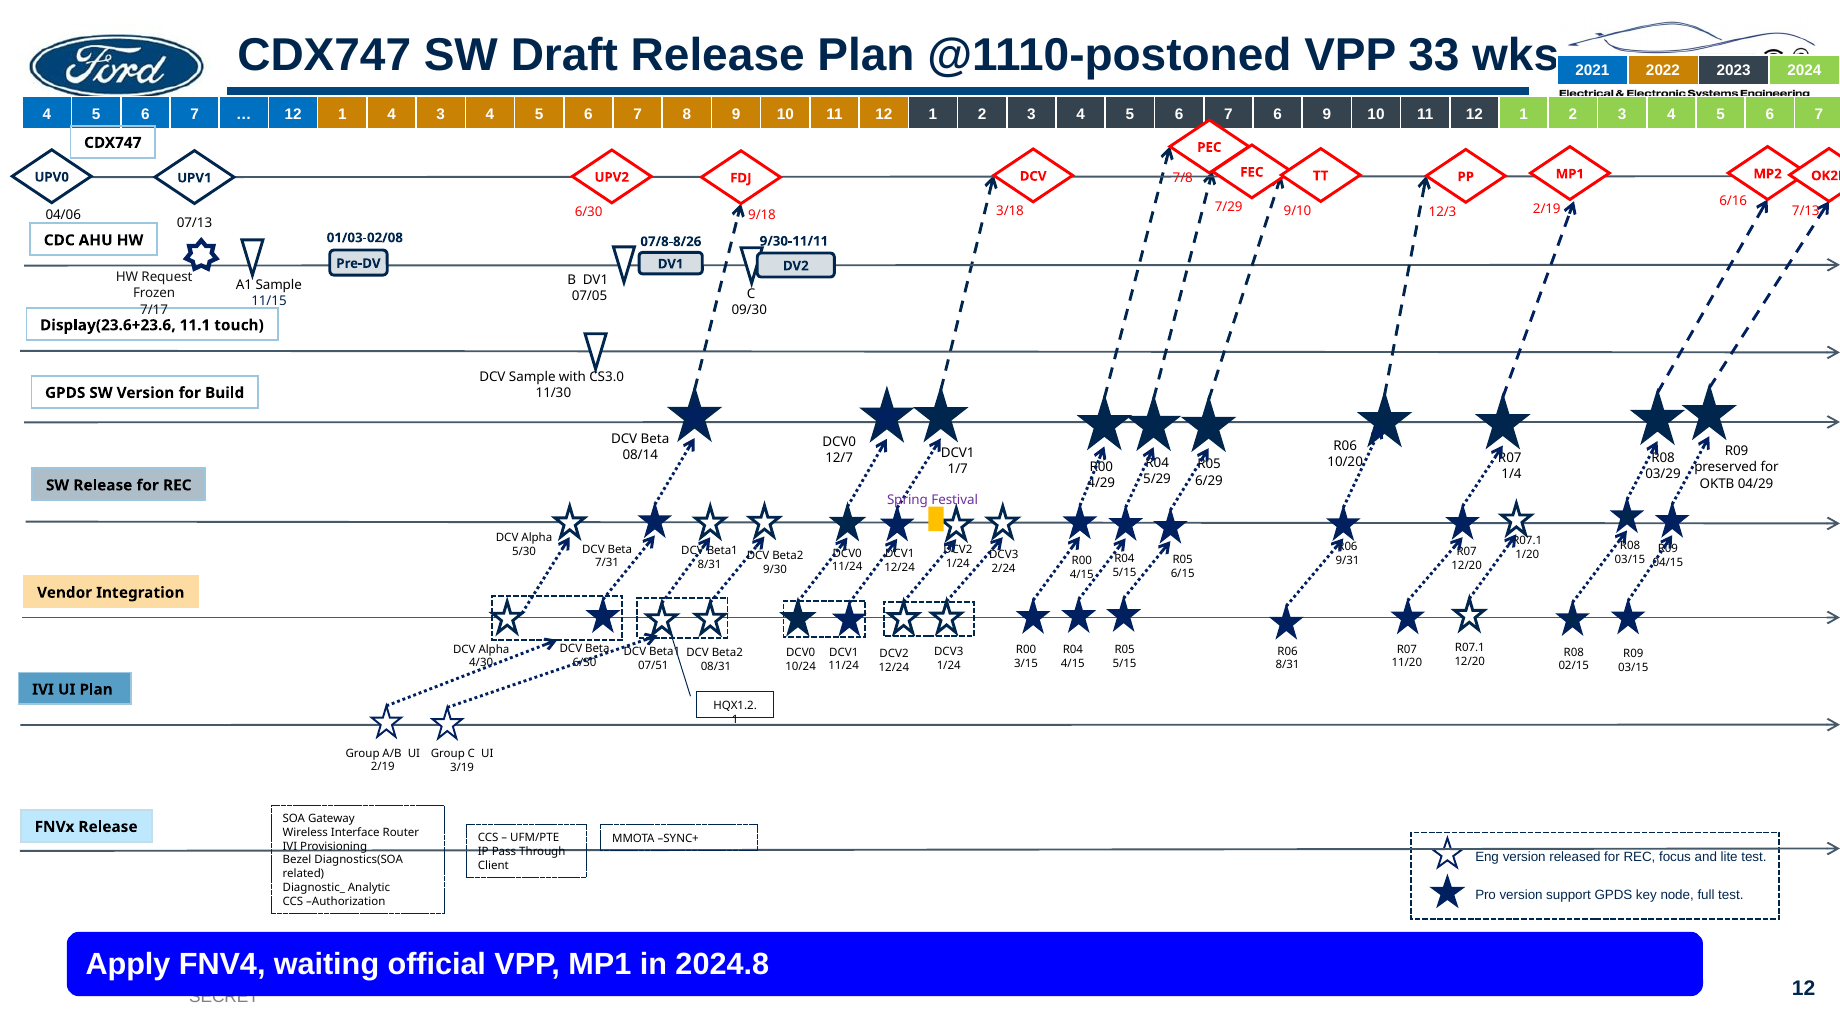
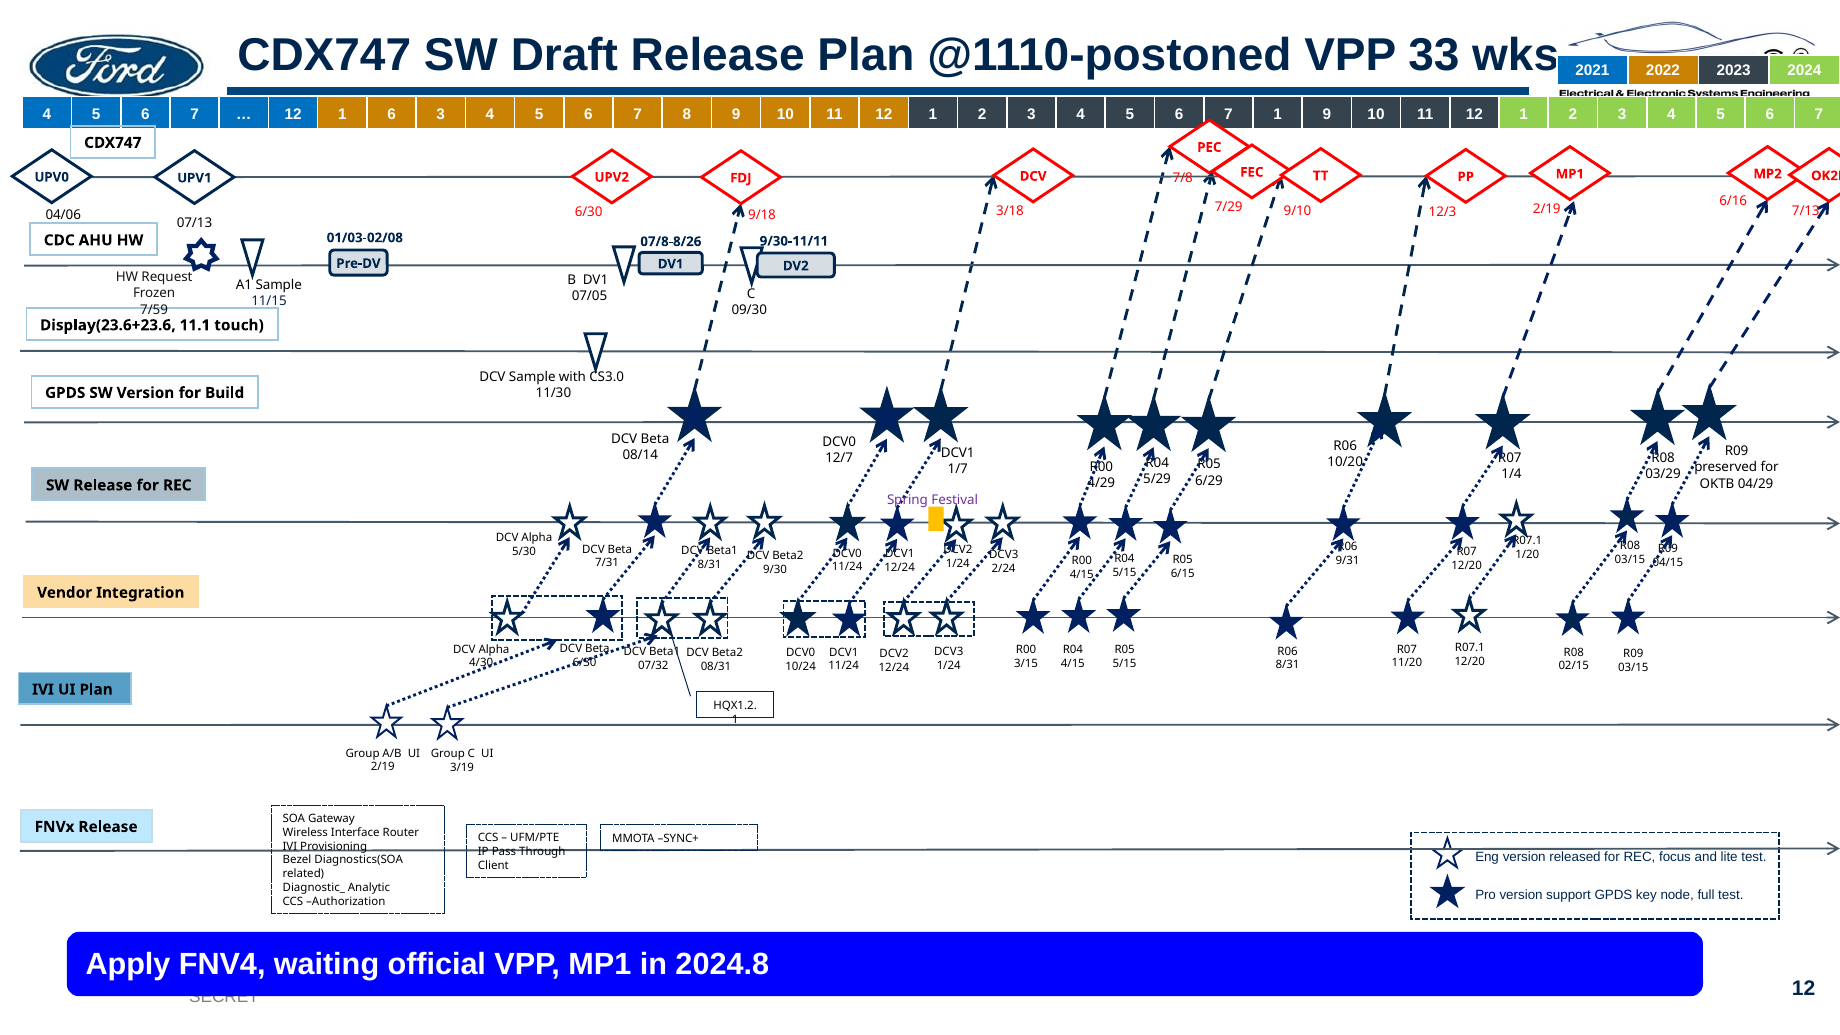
1 4: 4 -> 6 (392, 114)
6: 6 -> 1 (1278, 114)
7/17: 7/17 -> 7/59 (154, 310)
07/51: 07/51 -> 07/32 (653, 665)
